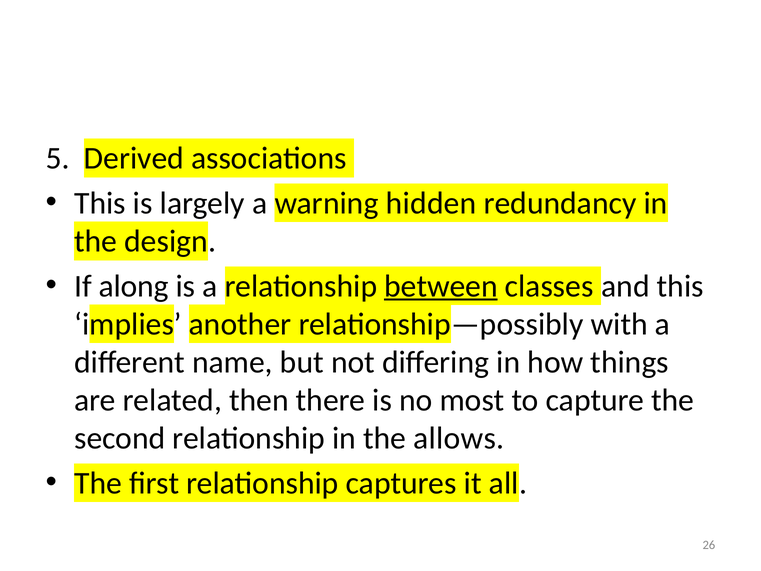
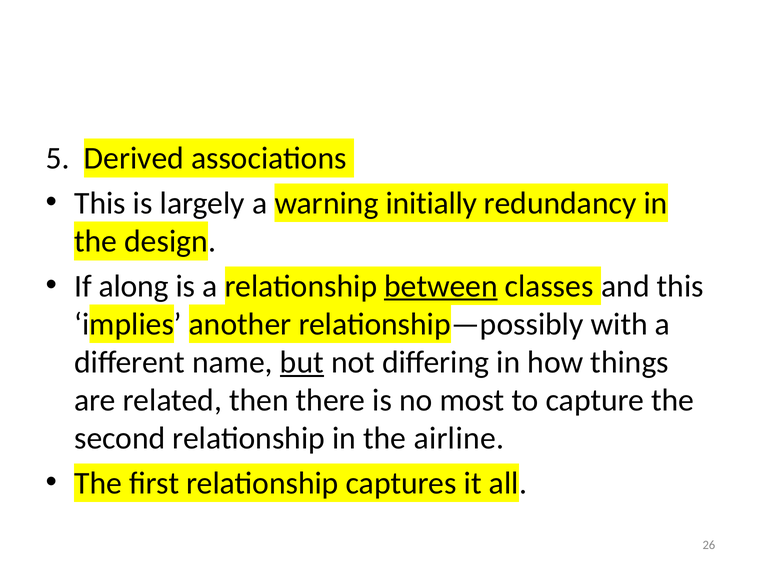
hidden: hidden -> initially (431, 203)
but underline: none -> present (302, 362)
allows: allows -> airline (459, 438)
